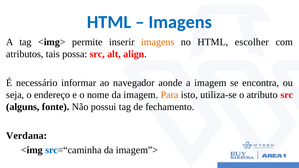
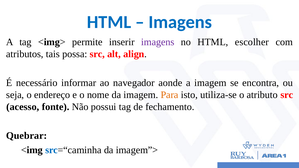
imagens colour: orange -> purple (158, 42)
alguns: alguns -> acesso (23, 107)
Verdana: Verdana -> Quebrar (27, 136)
